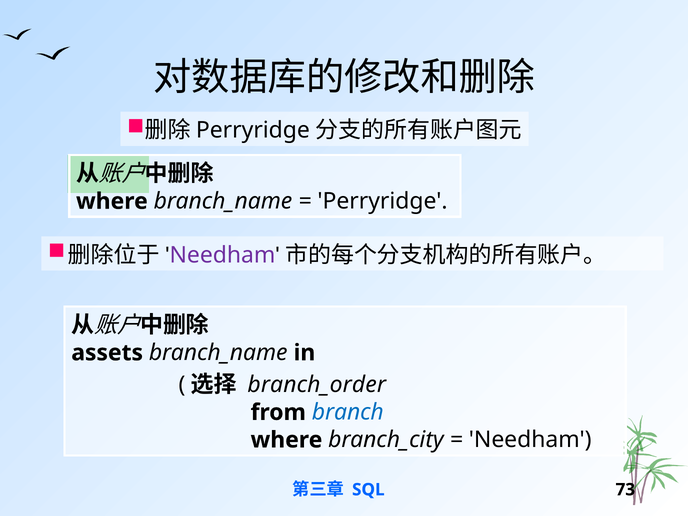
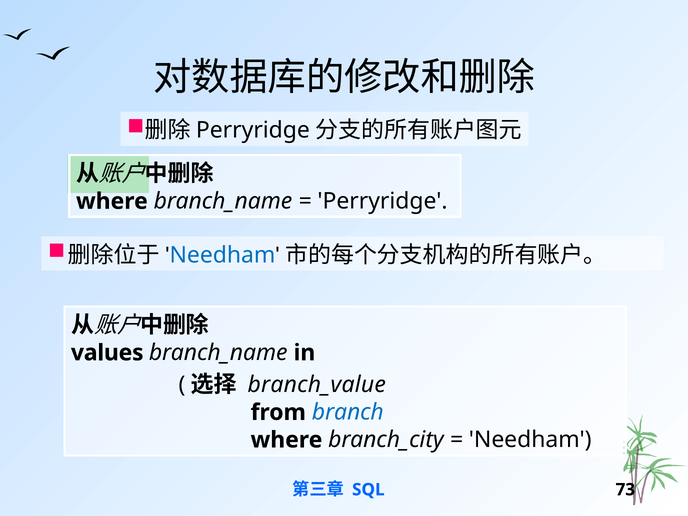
Needham colour: purple -> blue (222, 255)
assets: assets -> values (107, 353)
branch_order: branch_order -> branch_value (317, 385)
